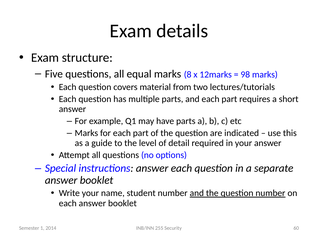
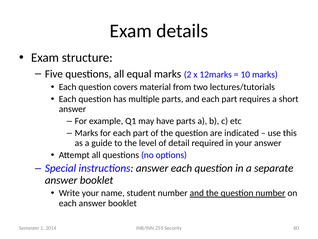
8: 8 -> 2 (188, 74)
98: 98 -> 10 (245, 74)
